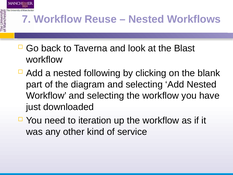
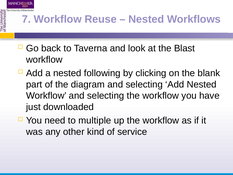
iteration: iteration -> multiple (95, 120)
